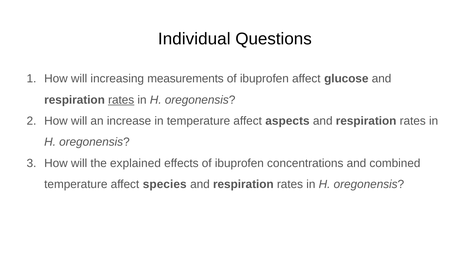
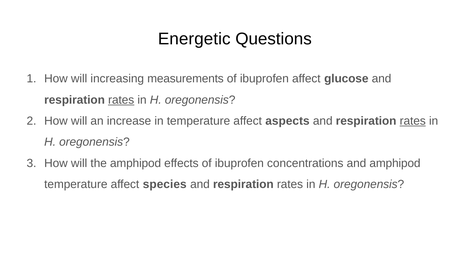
Individual: Individual -> Energetic (194, 39)
rates underline: none -> present (413, 121)
the explained: explained -> amphipod (136, 163)
and combined: combined -> amphipod (395, 163)
